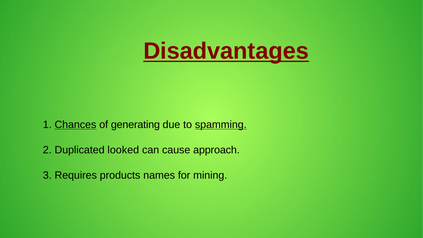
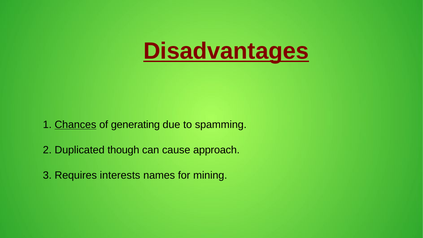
spamming underline: present -> none (221, 125)
looked: looked -> though (123, 150)
products: products -> interests (120, 175)
